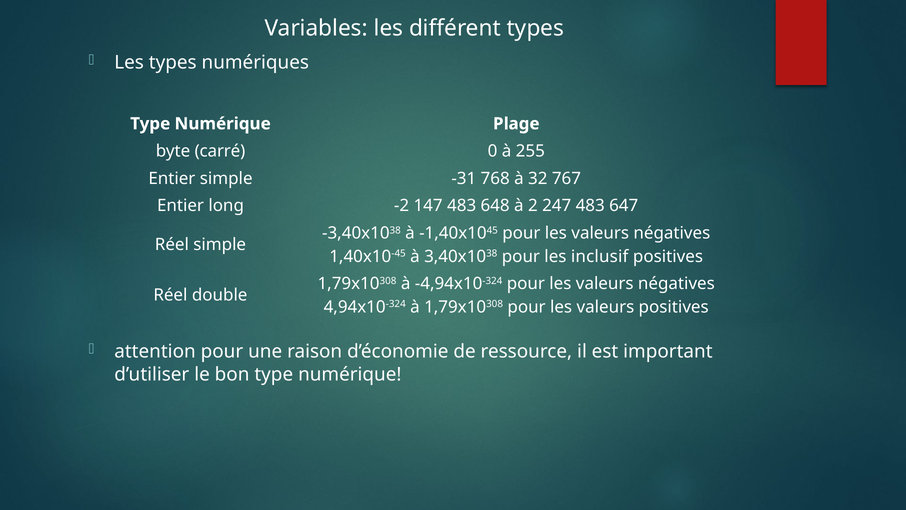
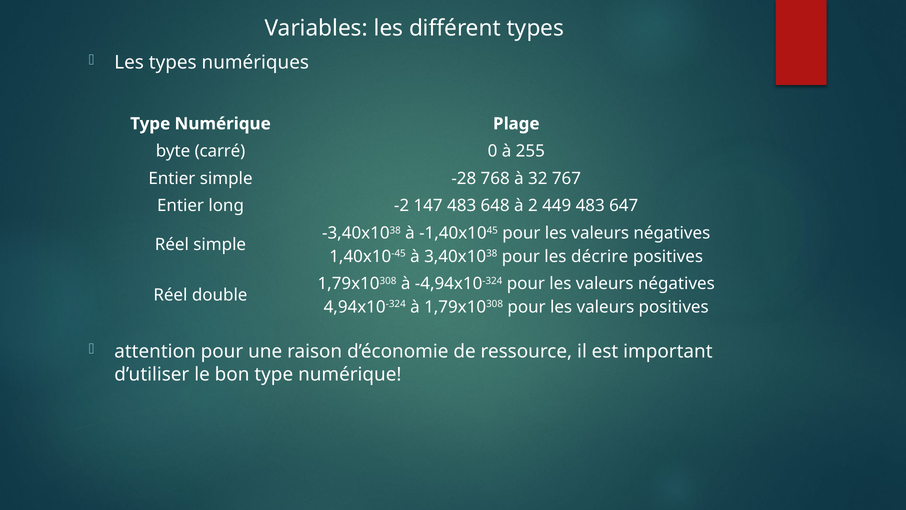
-31: -31 -> -28 (464, 178)
247: 247 -> 449 (557, 206)
inclusif: inclusif -> décrire (600, 256)
